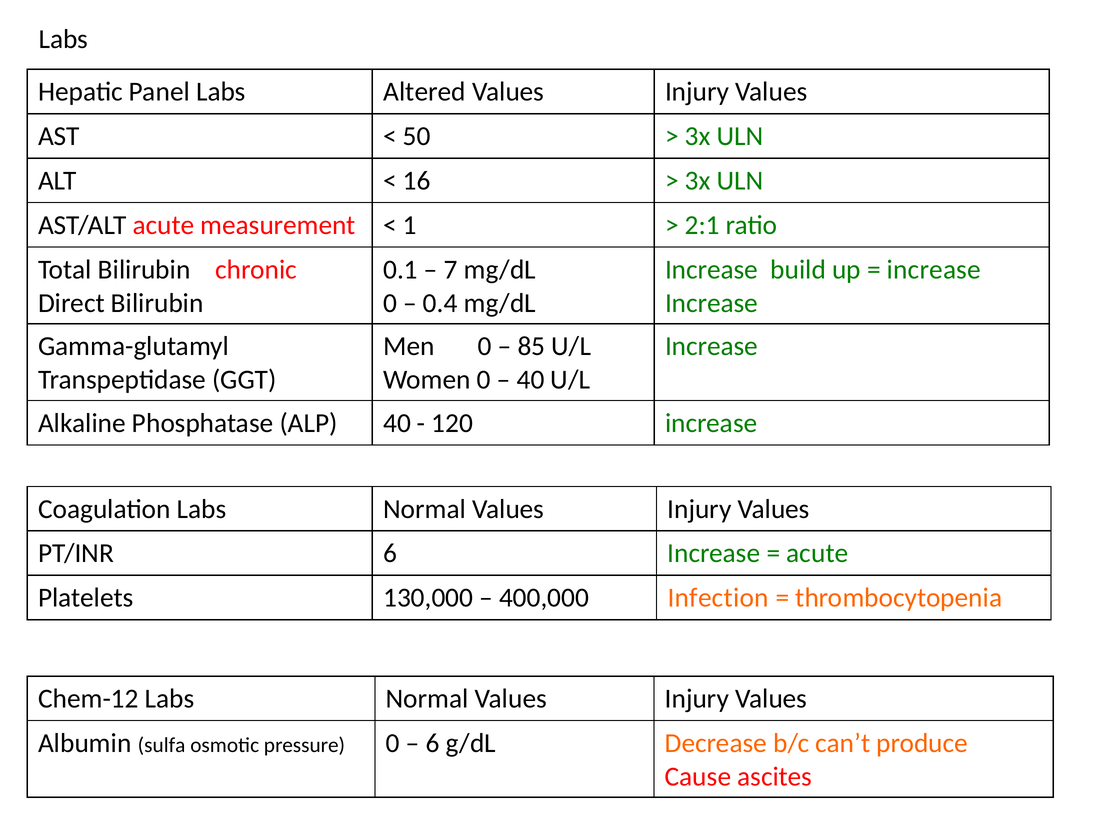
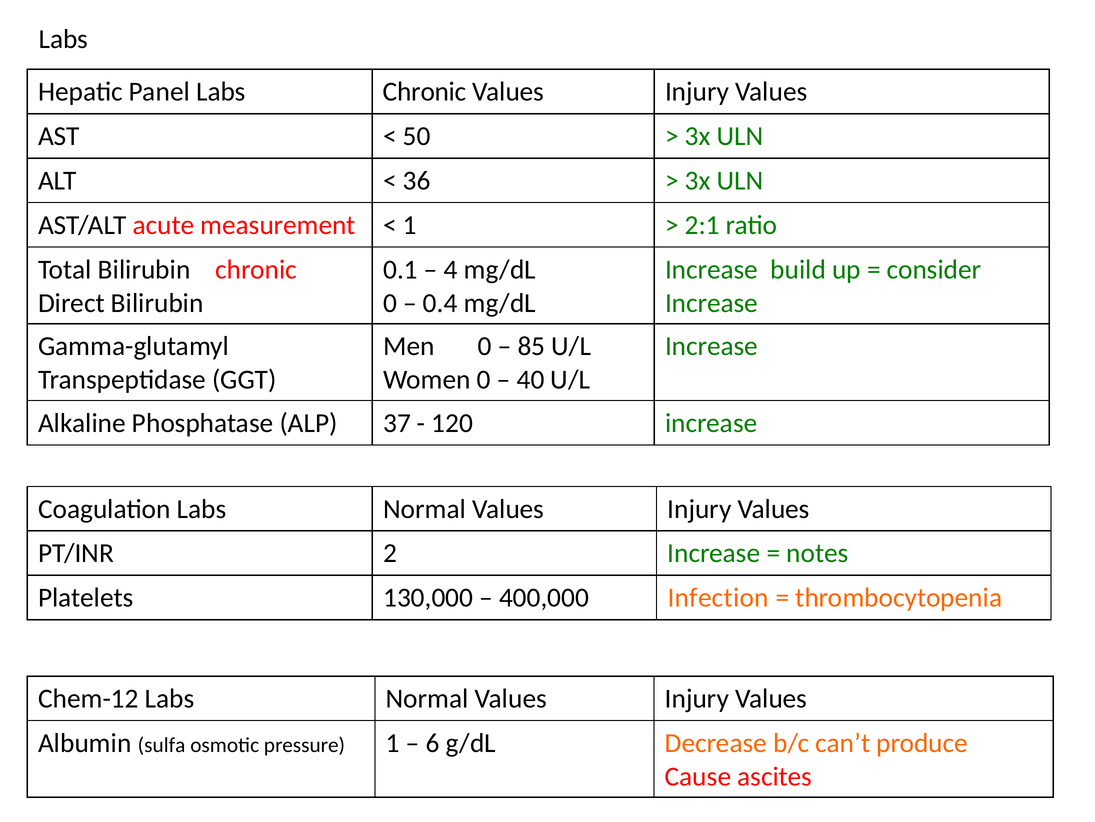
Labs Altered: Altered -> Chronic (425, 92)
16: 16 -> 36 (417, 181)
7: 7 -> 4 (451, 269)
increase: increase -> consider (934, 269)
ALP 40: 40 -> 37 (397, 423)
PT/INR 6: 6 -> 2 (390, 553)
acute: acute -> notes (817, 553)
pressure 0: 0 -> 1 (393, 742)
